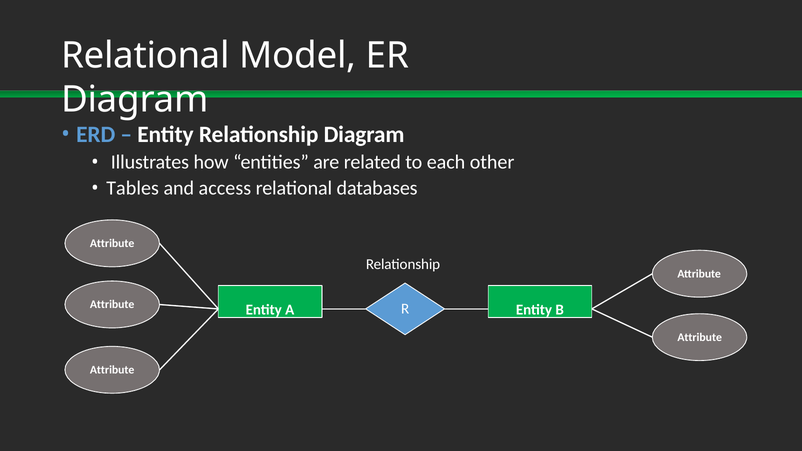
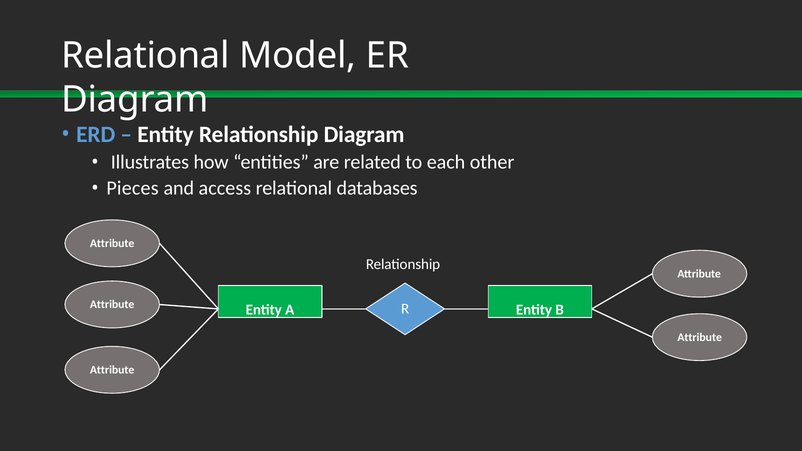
Tables: Tables -> Pieces (133, 188)
